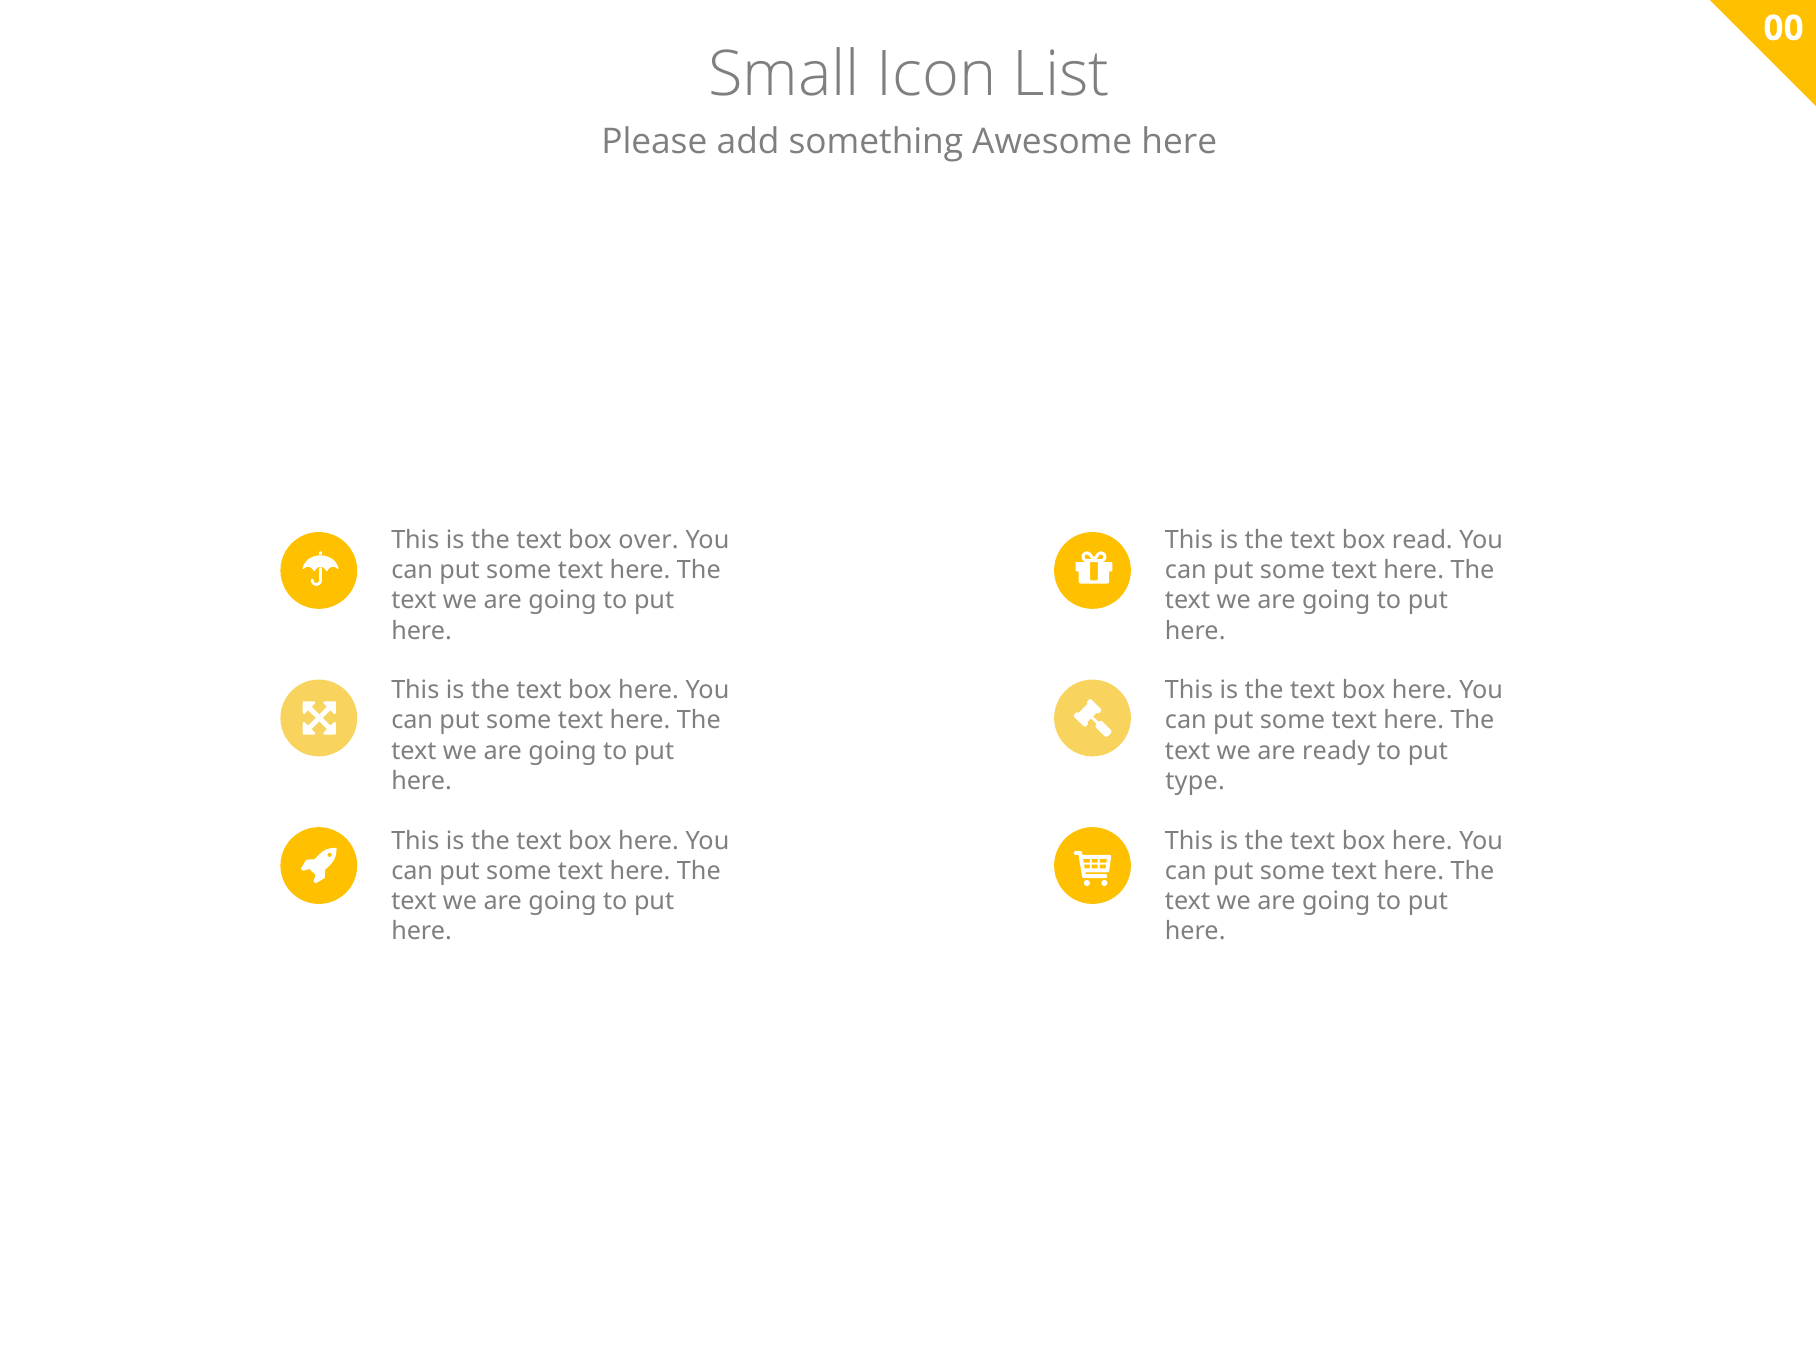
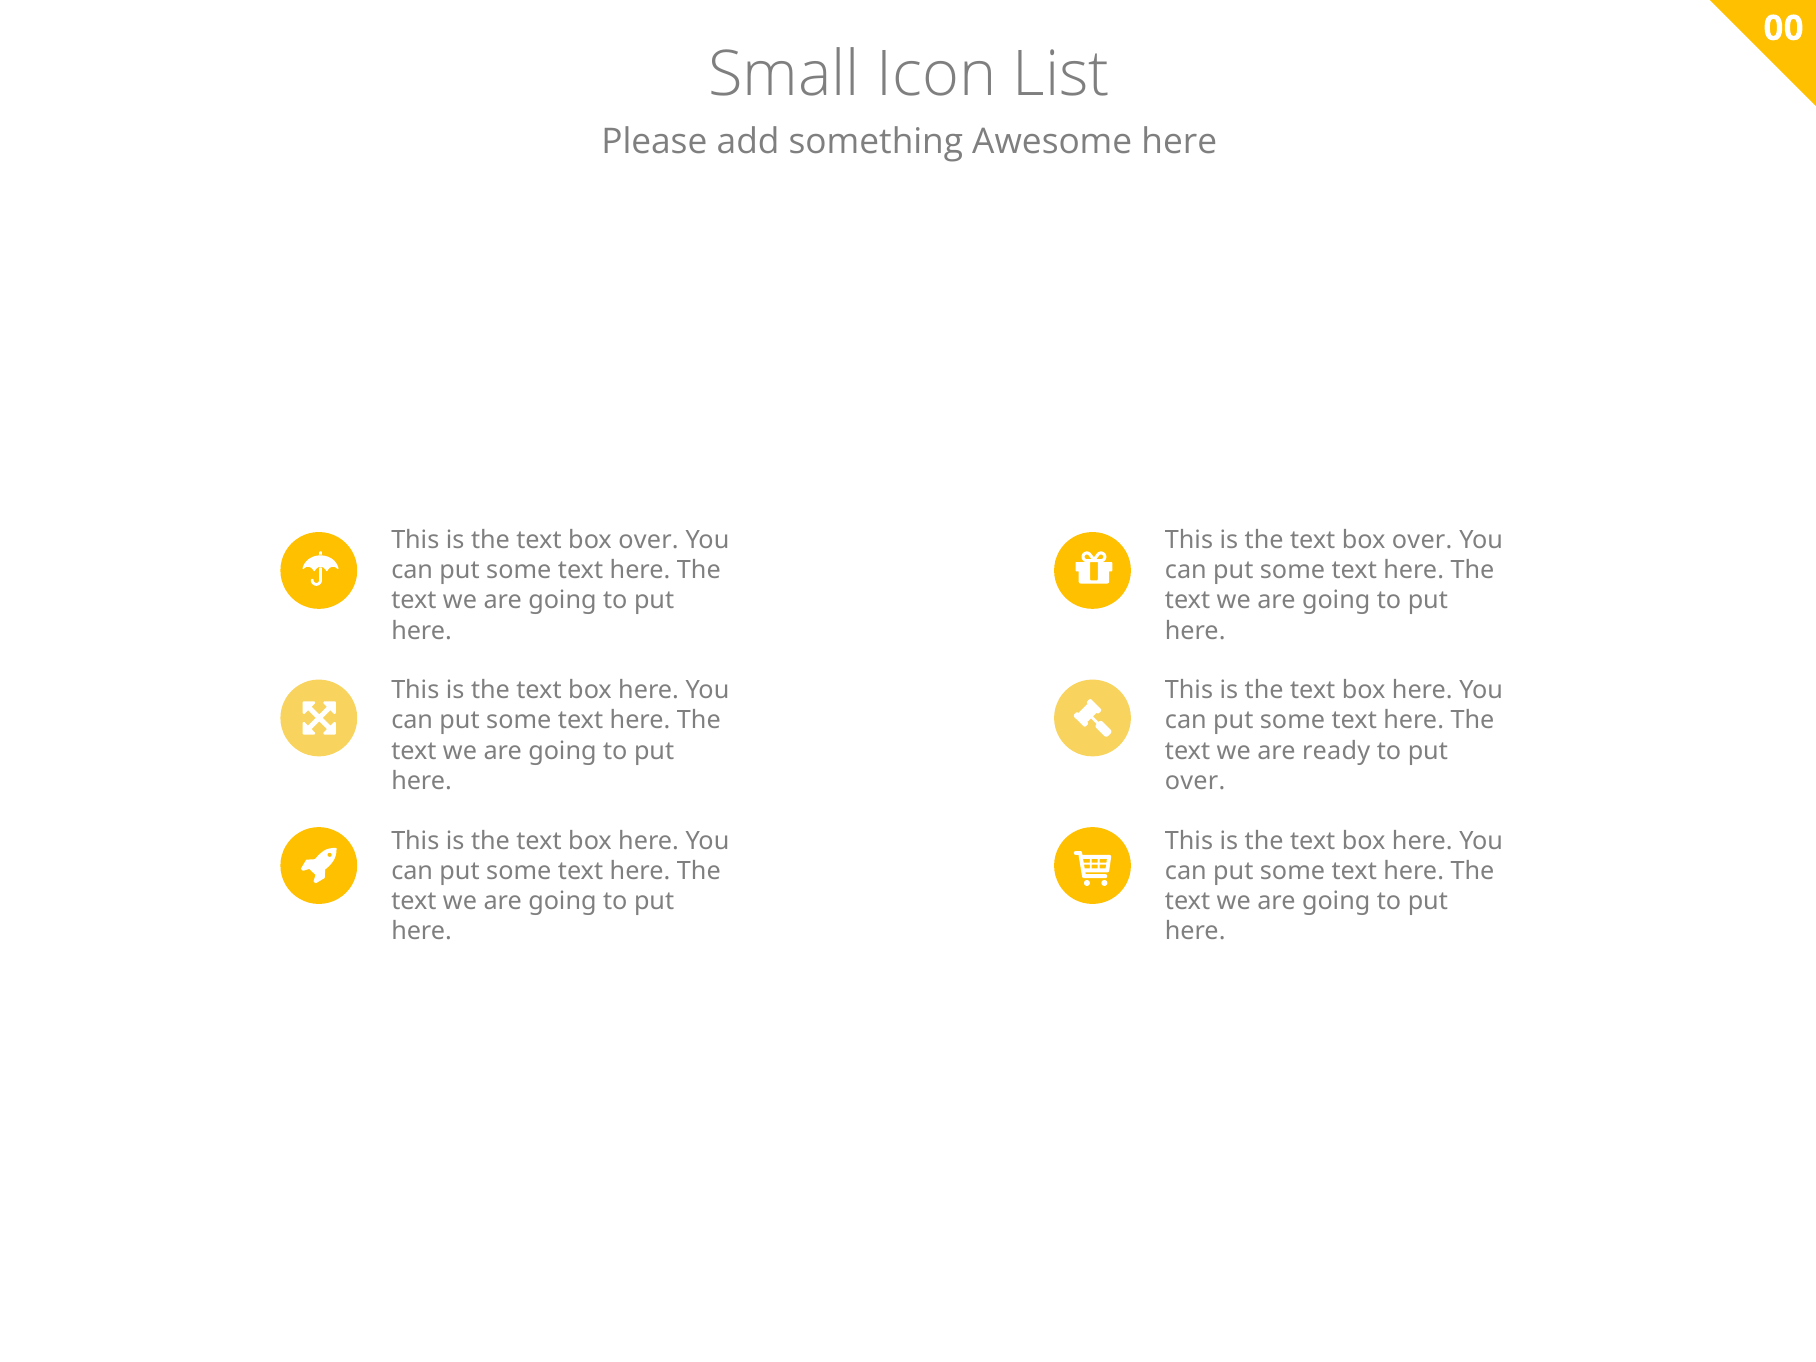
read: read -> over (1422, 540)
type: type -> over (1195, 781)
